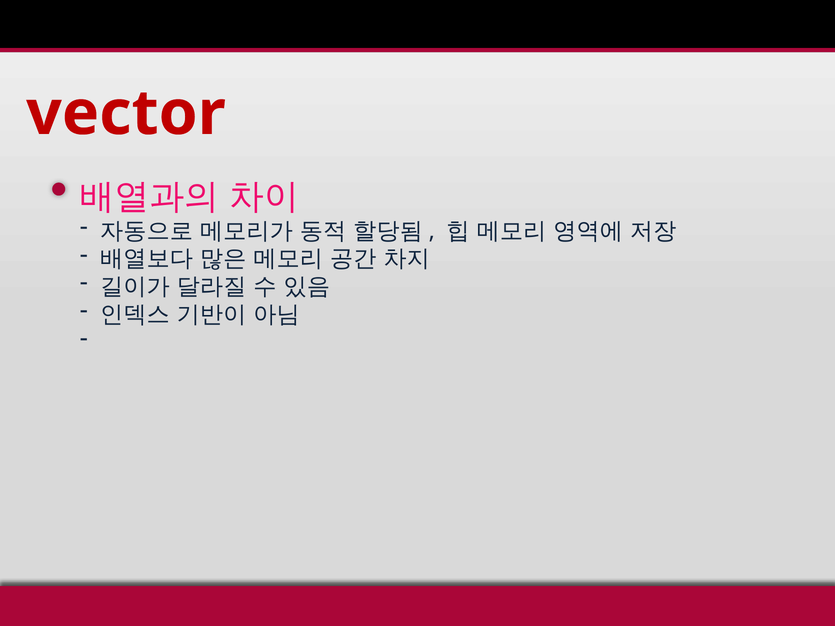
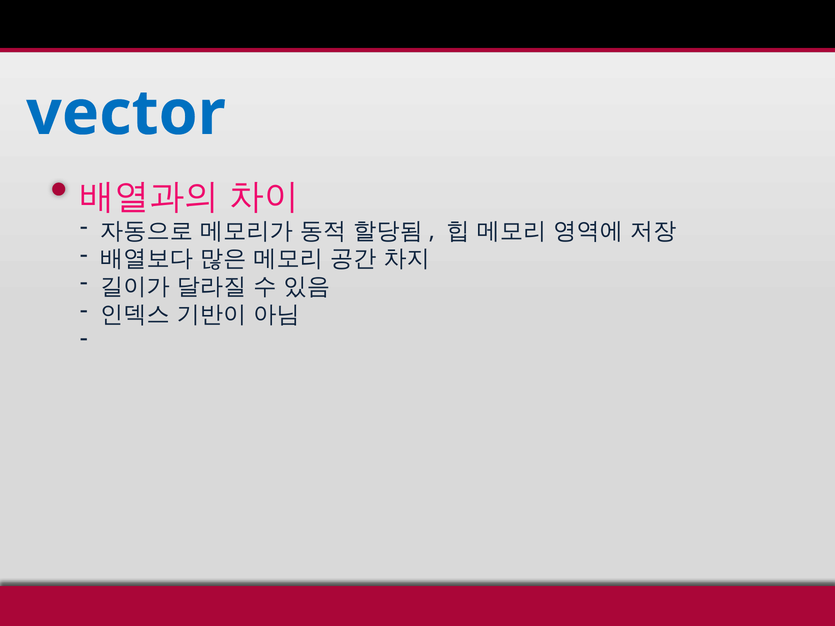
vector colour: red -> blue (126, 113)
